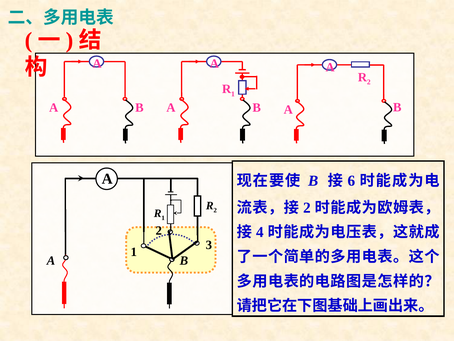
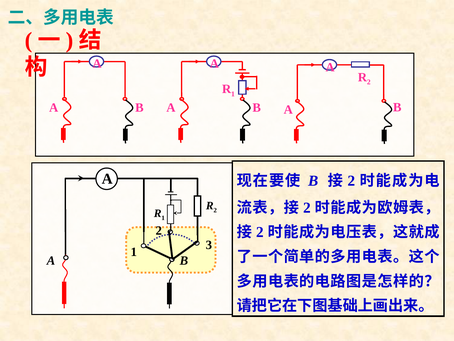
6: 6 -> 2 (351, 180)
4: 4 -> 2 (260, 232)
